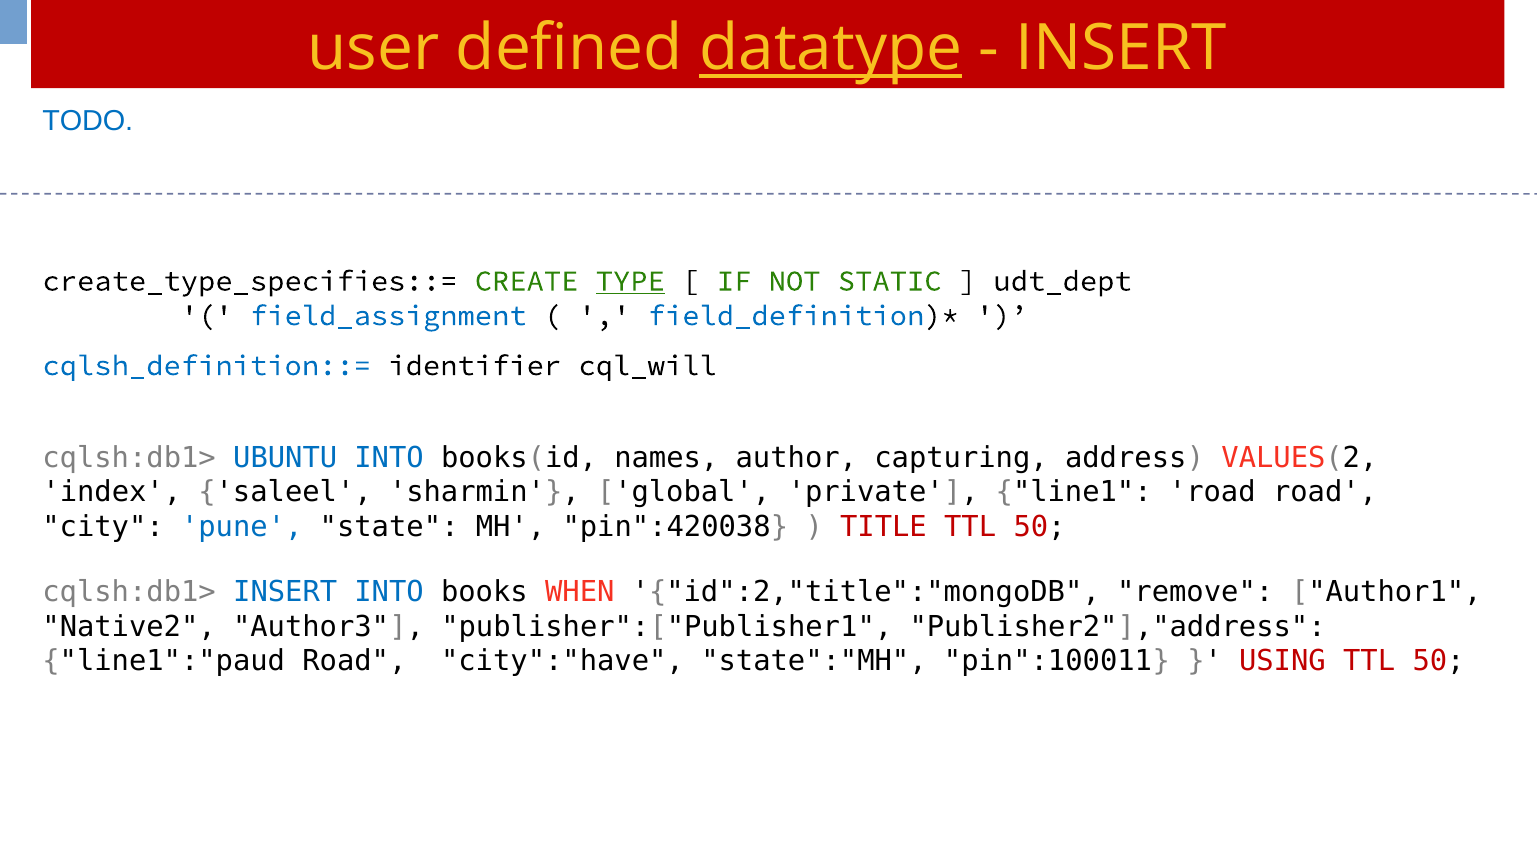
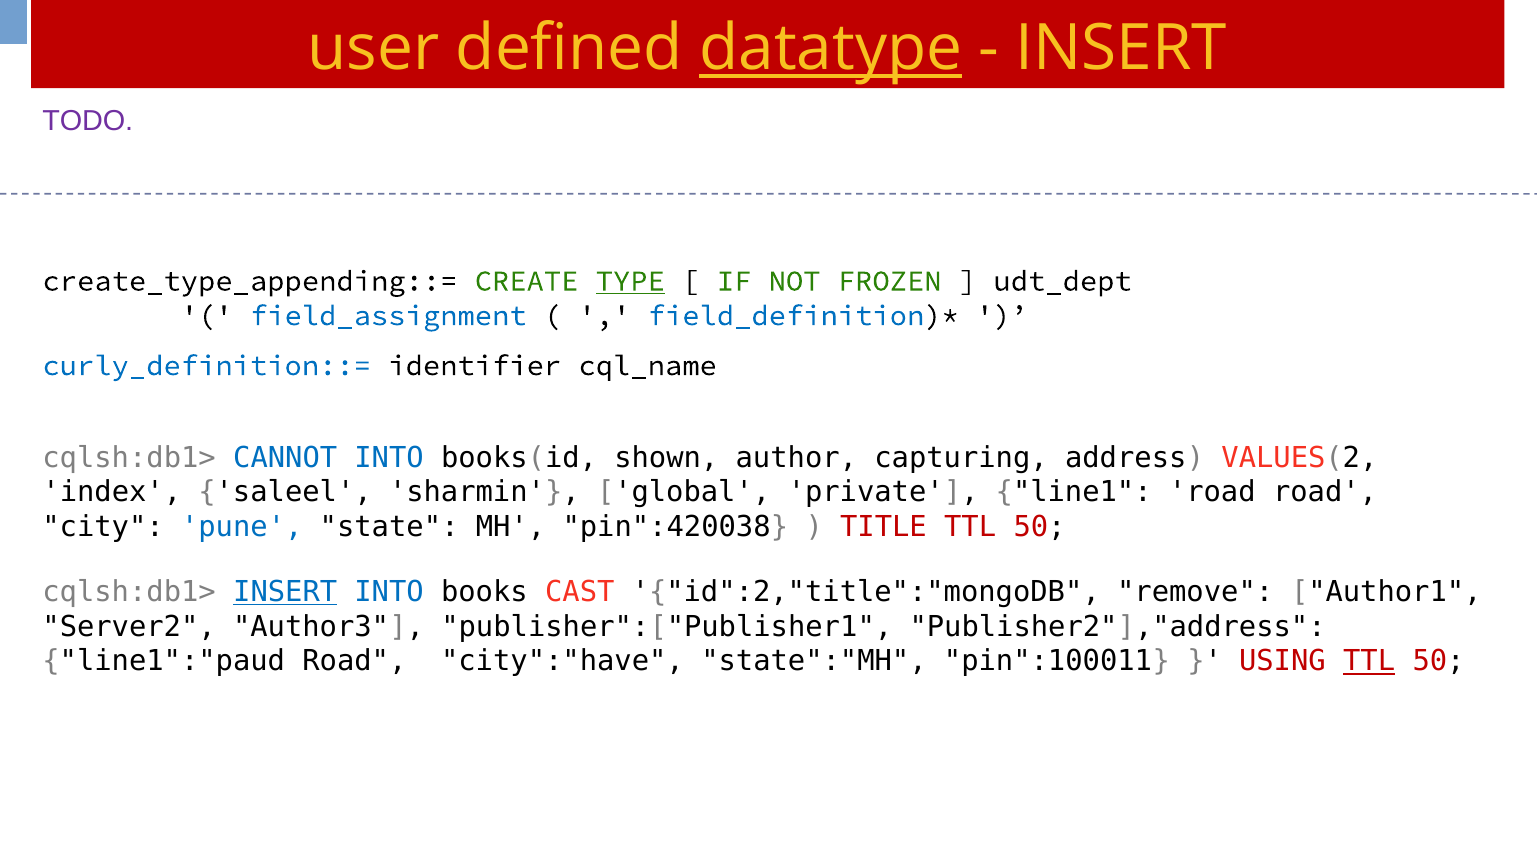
TODO colour: blue -> purple (88, 121)
create_type_specifies::=: create_type_specifies::= -> create_type_appending::= (250, 281)
STATIC: STATIC -> FROZEN (890, 281)
cqlsh_definition::=: cqlsh_definition::= -> curly_definition::= (207, 365)
cql_will: cql_will -> cql_name (648, 365)
UBUNTU: UBUNTU -> CANNOT (285, 457)
names: names -> shown (666, 457)
INSERT underline: none -> present (285, 592)
WHEN: WHEN -> CAST (580, 592)
Native2: Native2 -> Server2 (129, 626)
TTL underline: none -> present (1369, 661)
